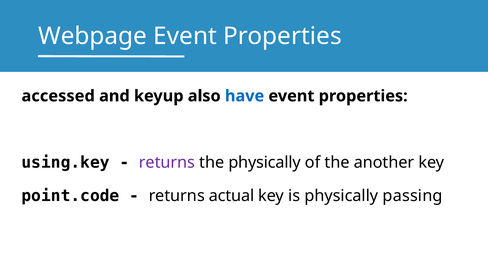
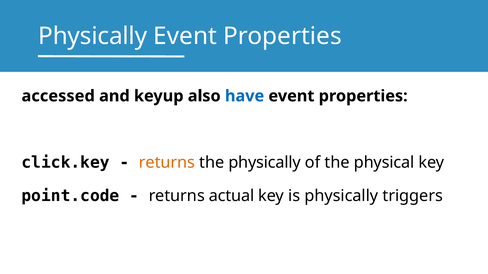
Webpage: Webpage -> Physically (93, 36)
using.key: using.key -> click.key (66, 163)
returns colour: purple -> orange (167, 163)
another: another -> physical (384, 163)
passing: passing -> triggers (413, 196)
